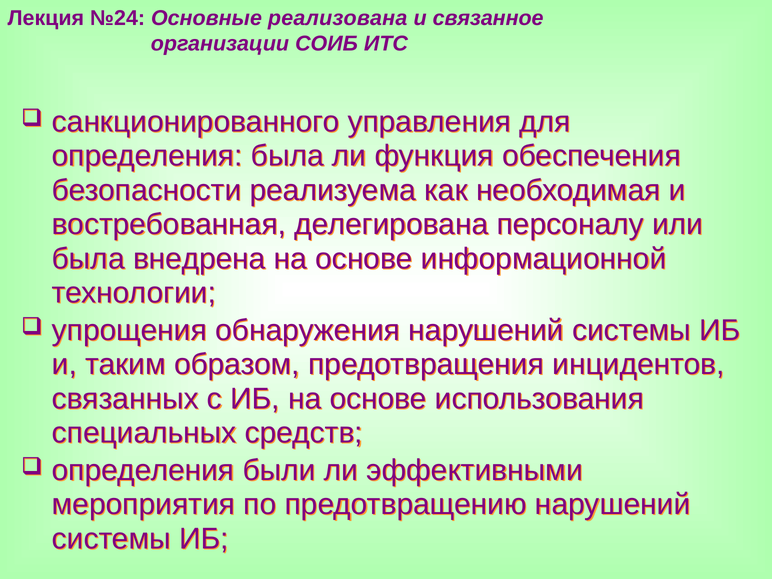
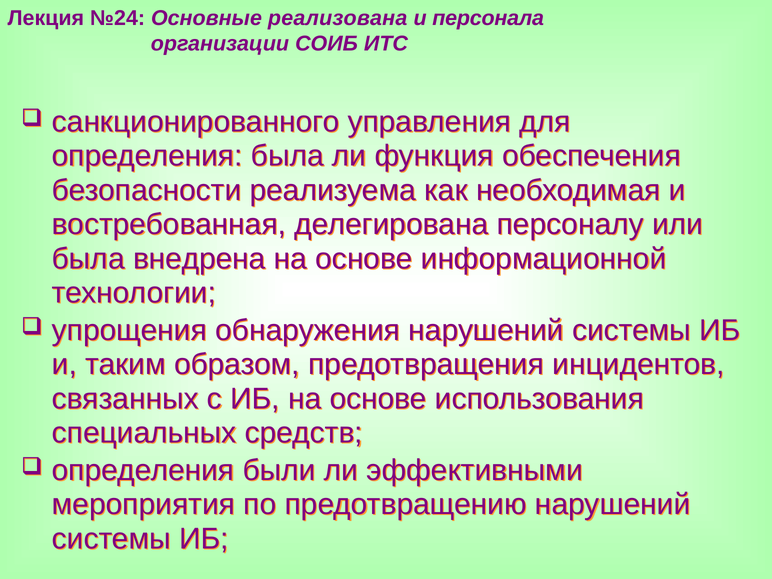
связанное: связанное -> персонала (488, 18)
